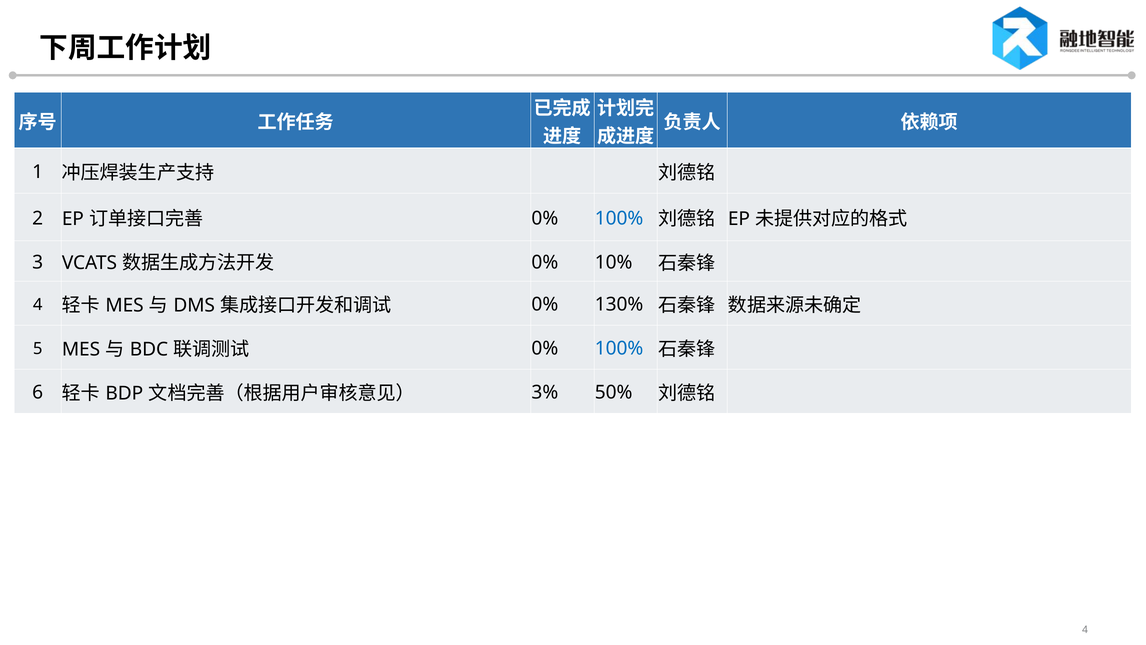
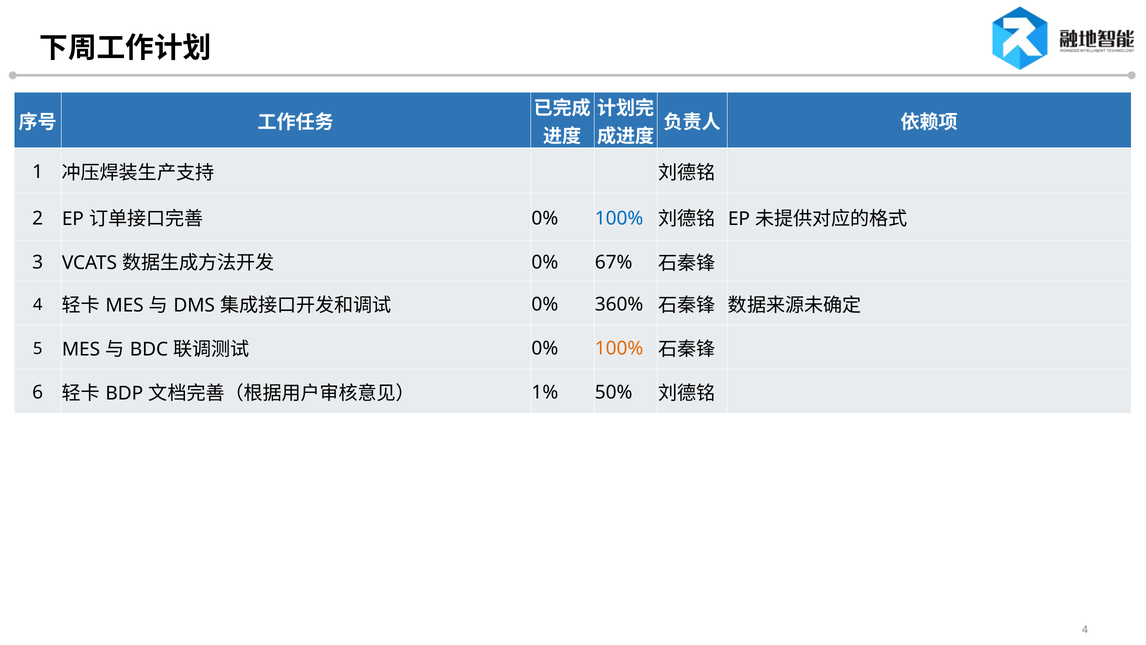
10%: 10% -> 67% (614, 262)
130%: 130% -> 360% (619, 304)
100% colour: blue -> orange (619, 348)
3%: 3% -> 1% (545, 392)
